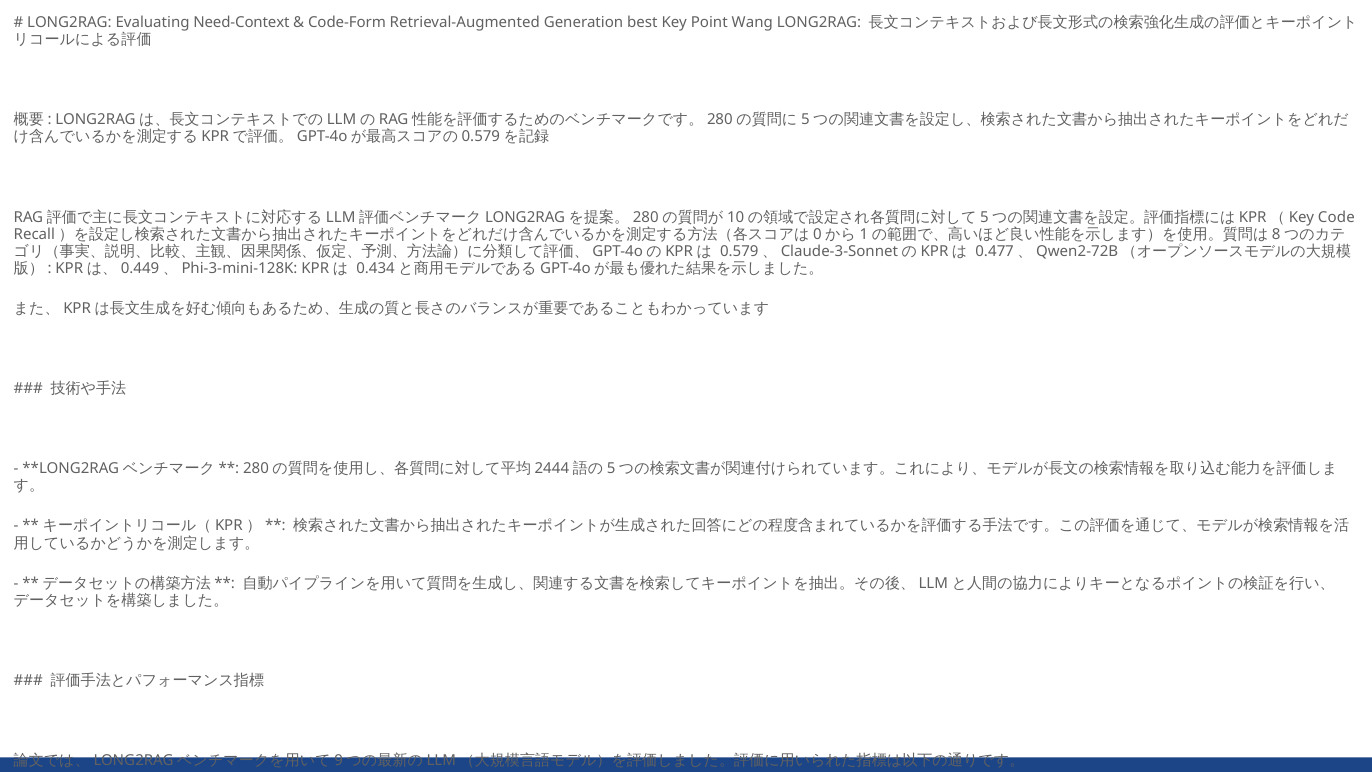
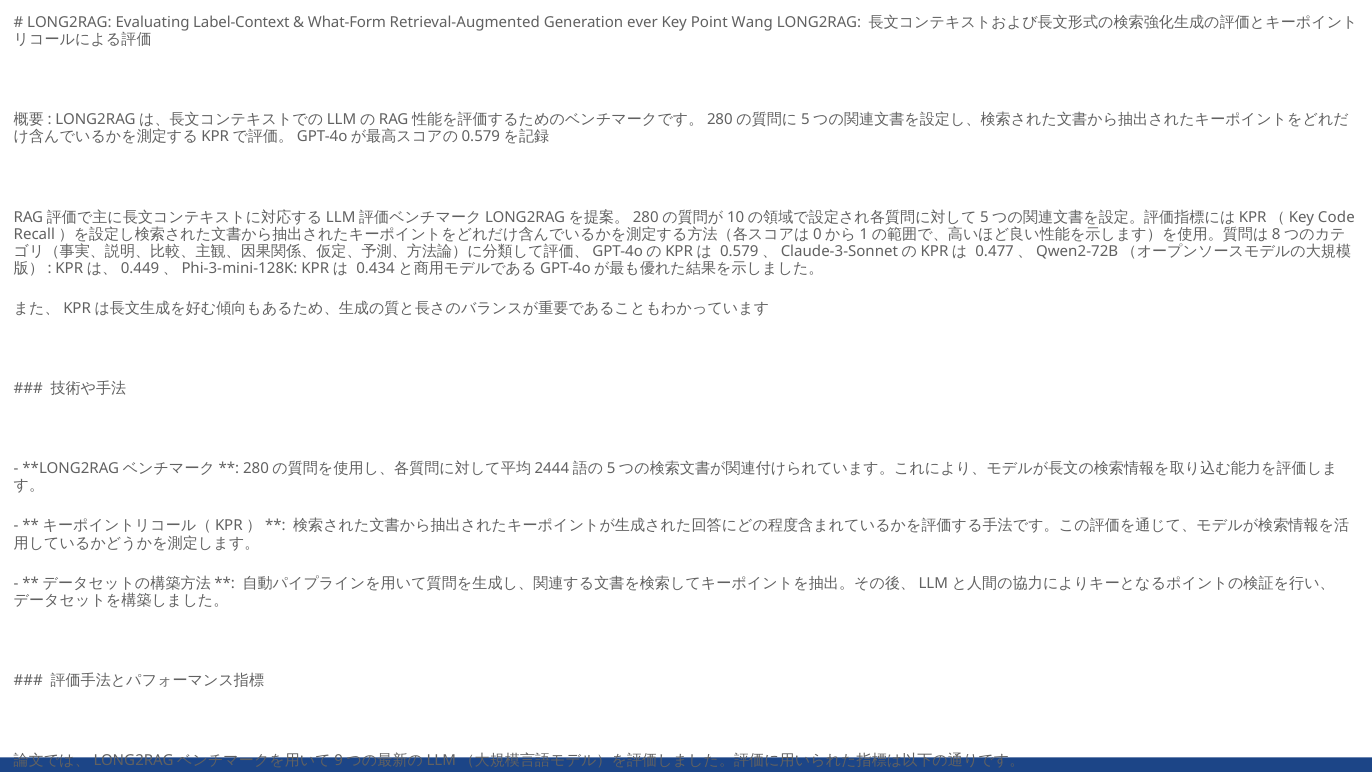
Need-Context: Need-Context -> Label-Context (241, 23)
Code-Form: Code-Form -> What-Form (347, 23)
best: best -> ever (642, 23)
